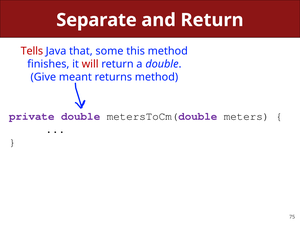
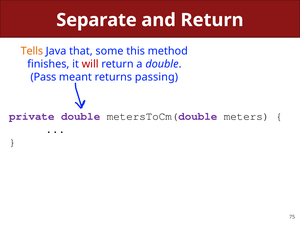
Tells colour: red -> orange (32, 51)
Give: Give -> Pass (43, 77)
returns method: method -> passing (156, 77)
